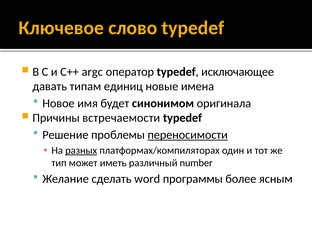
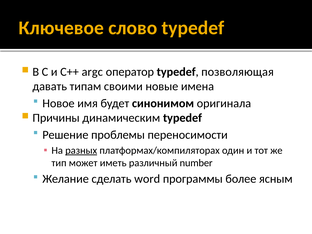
исключающее: исключающее -> позволяющая (238, 72)
единиц: единиц -> своими (123, 86)
встречаемости: встречаемости -> динамическим (121, 118)
переносимости underline: present -> none (188, 135)
